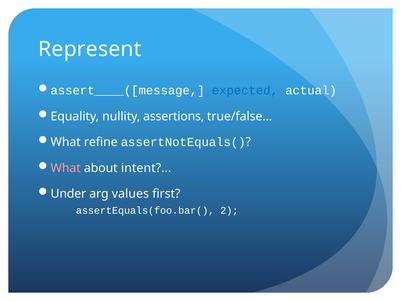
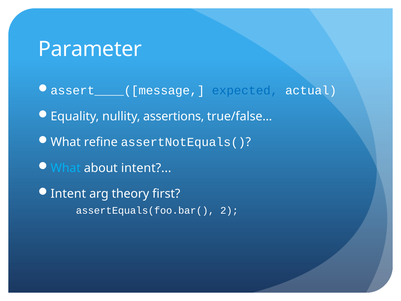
Represent: Represent -> Parameter (90, 49)
What colour: pink -> light blue (66, 168)
Under: Under -> Intent (68, 194)
values: values -> theory (130, 194)
